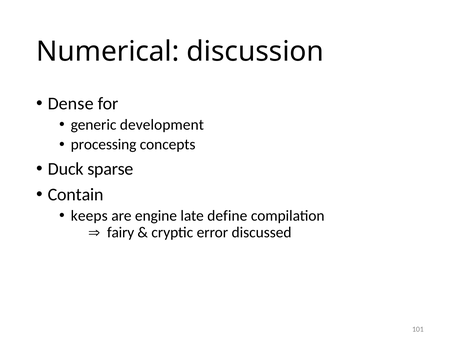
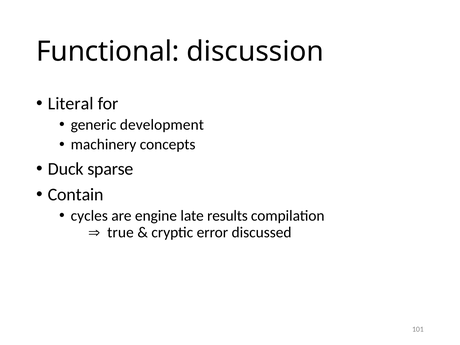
Numerical: Numerical -> Functional (108, 52)
Dense: Dense -> Literal (71, 104)
processing: processing -> machinery (104, 145)
keeps: keeps -> cycles (89, 216)
define: define -> results (227, 216)
fairy: fairy -> true (120, 232)
